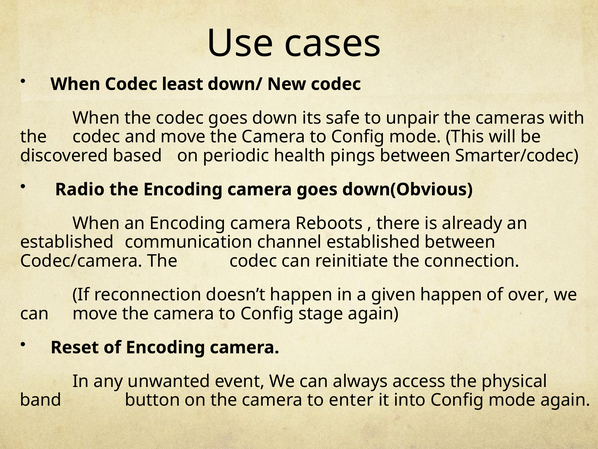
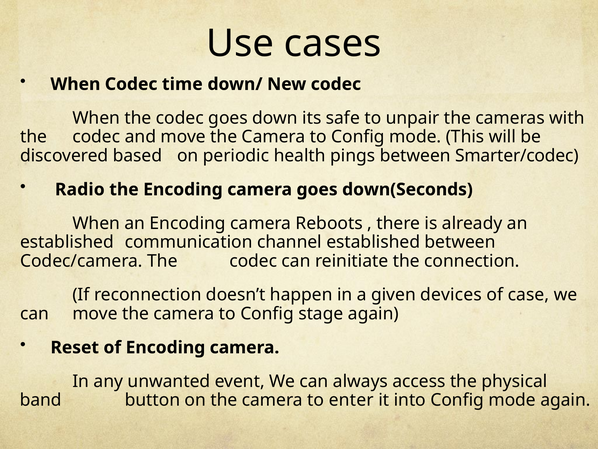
least: least -> time (182, 84)
down(Obvious: down(Obvious -> down(Seconds (407, 189)
given happen: happen -> devices (451, 295)
over: over -> case (528, 295)
